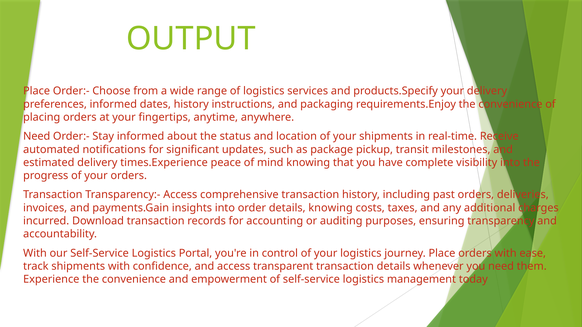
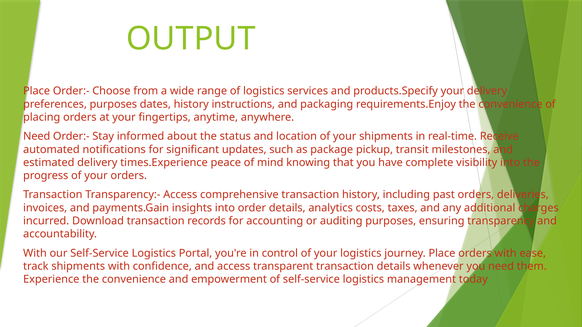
preferences informed: informed -> purposes (113, 104)
details knowing: knowing -> analytics (331, 208)
